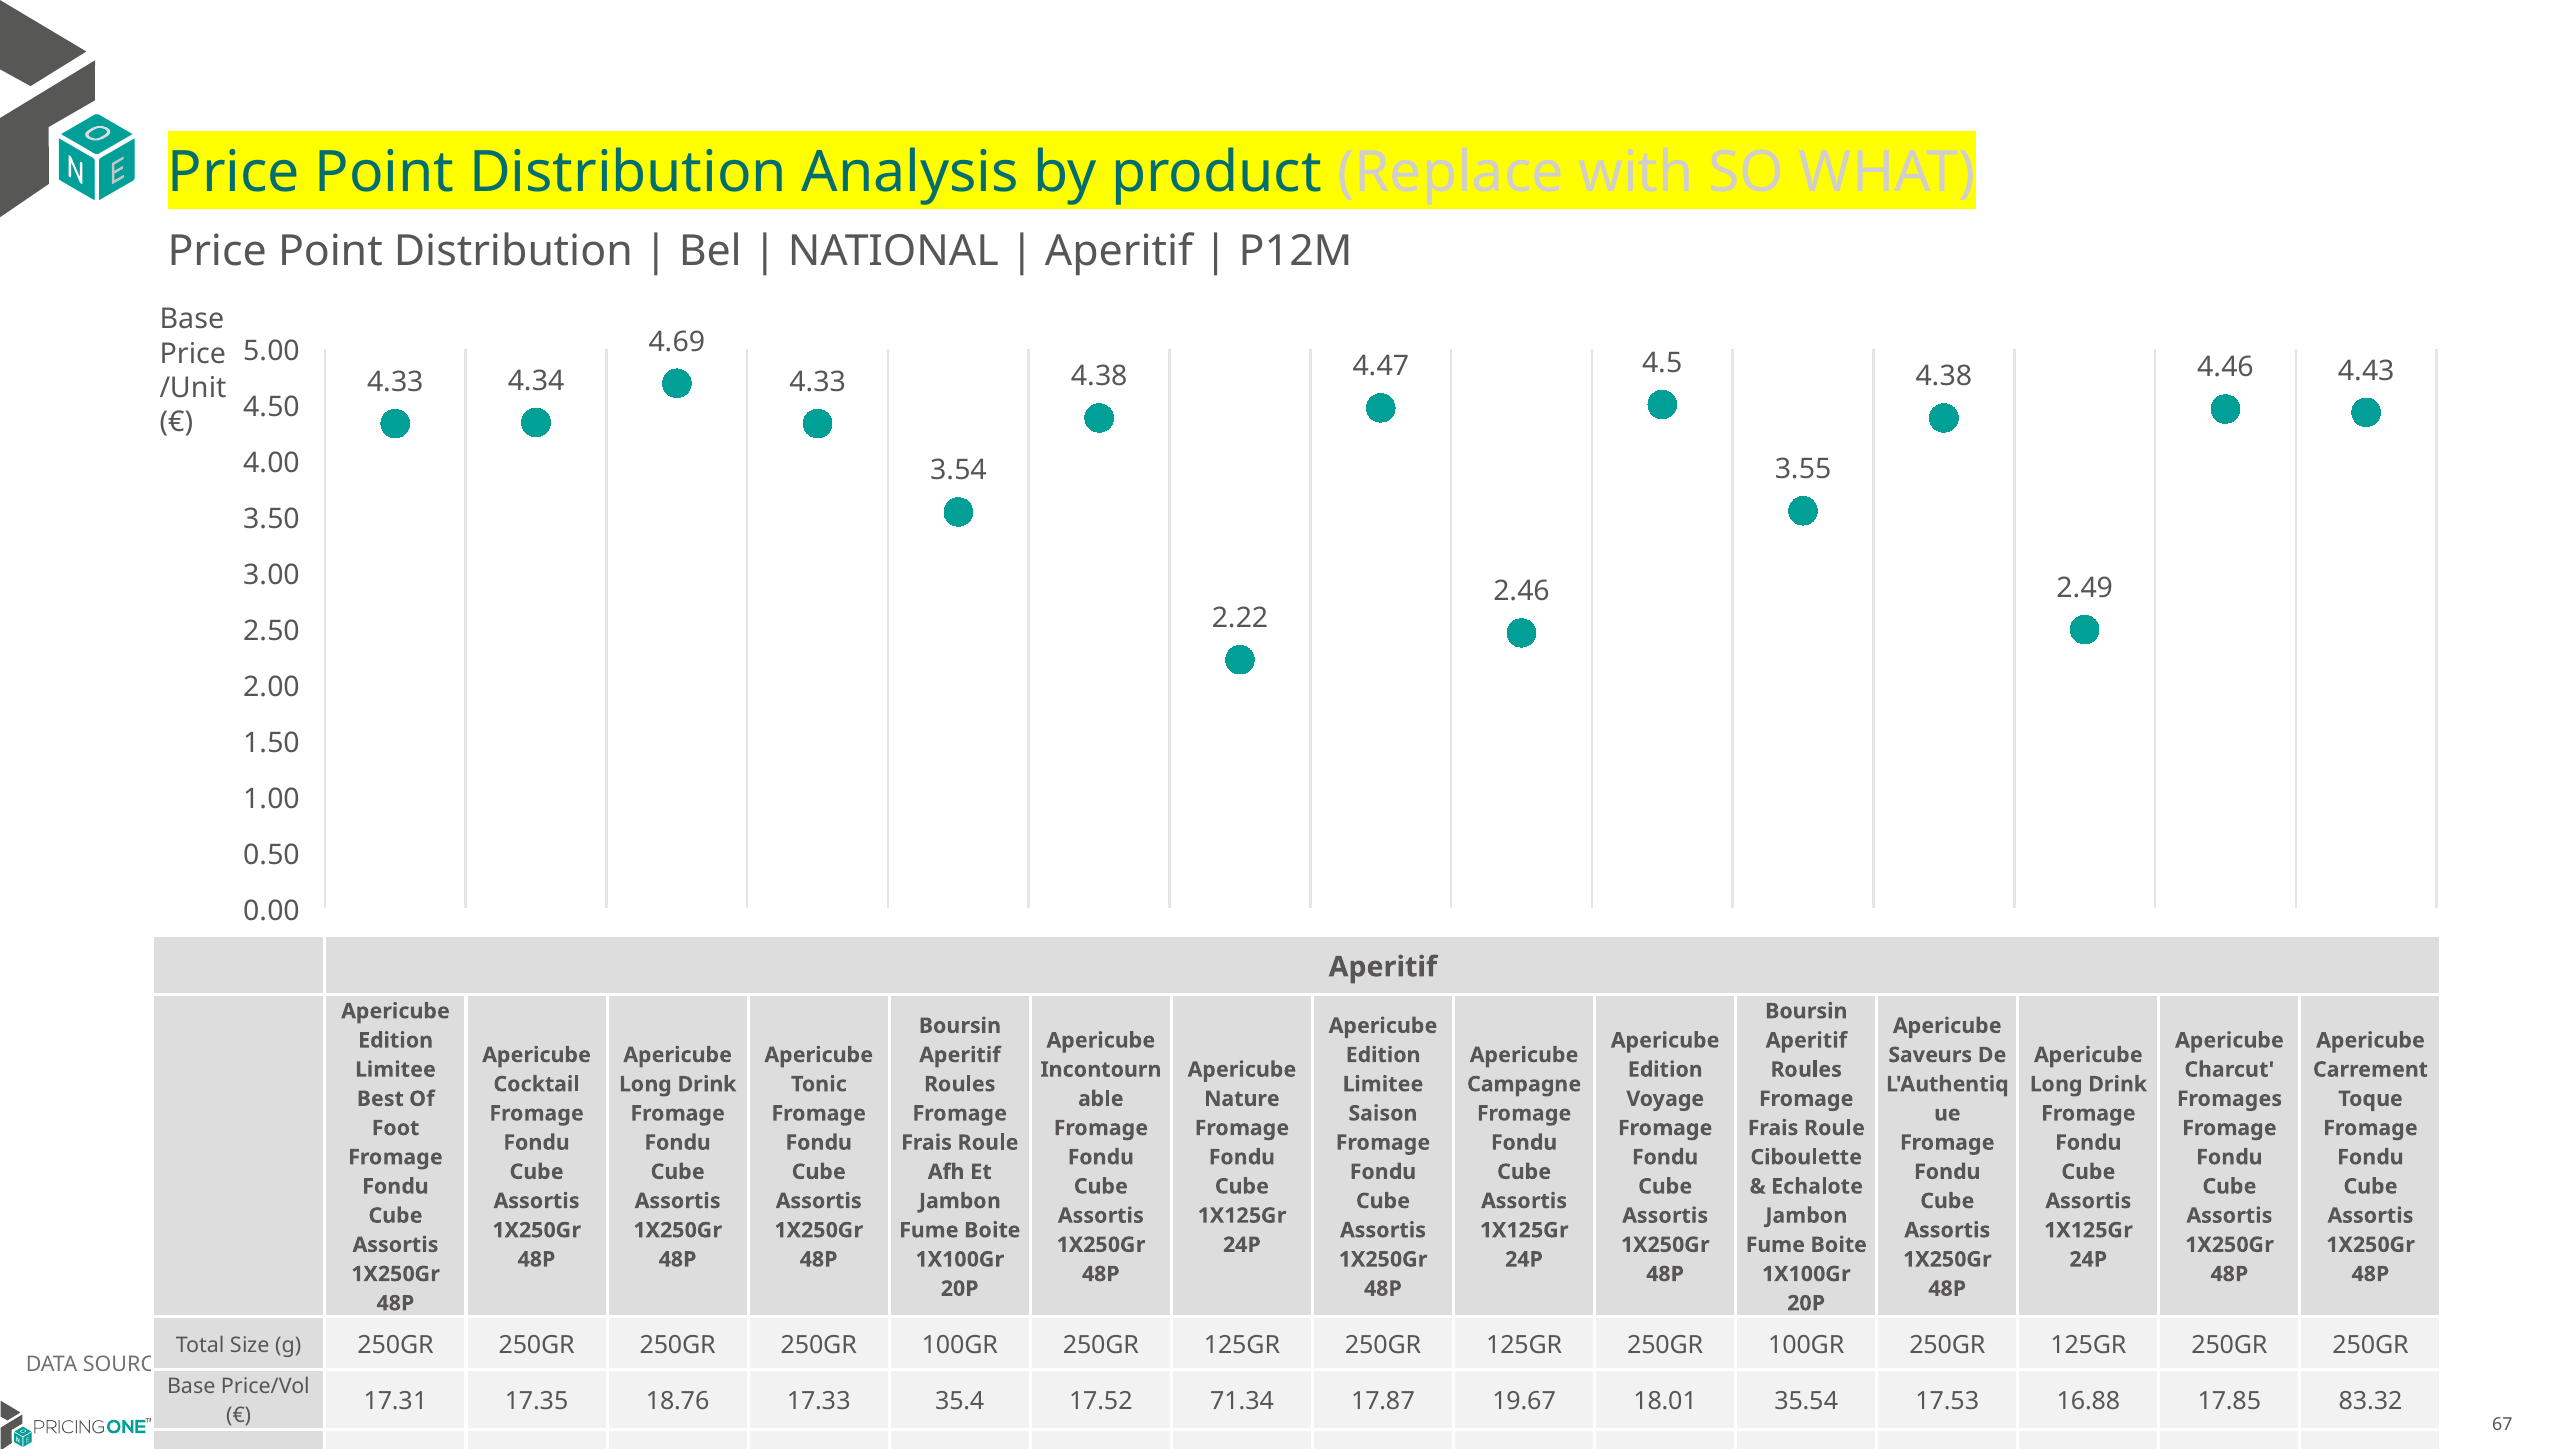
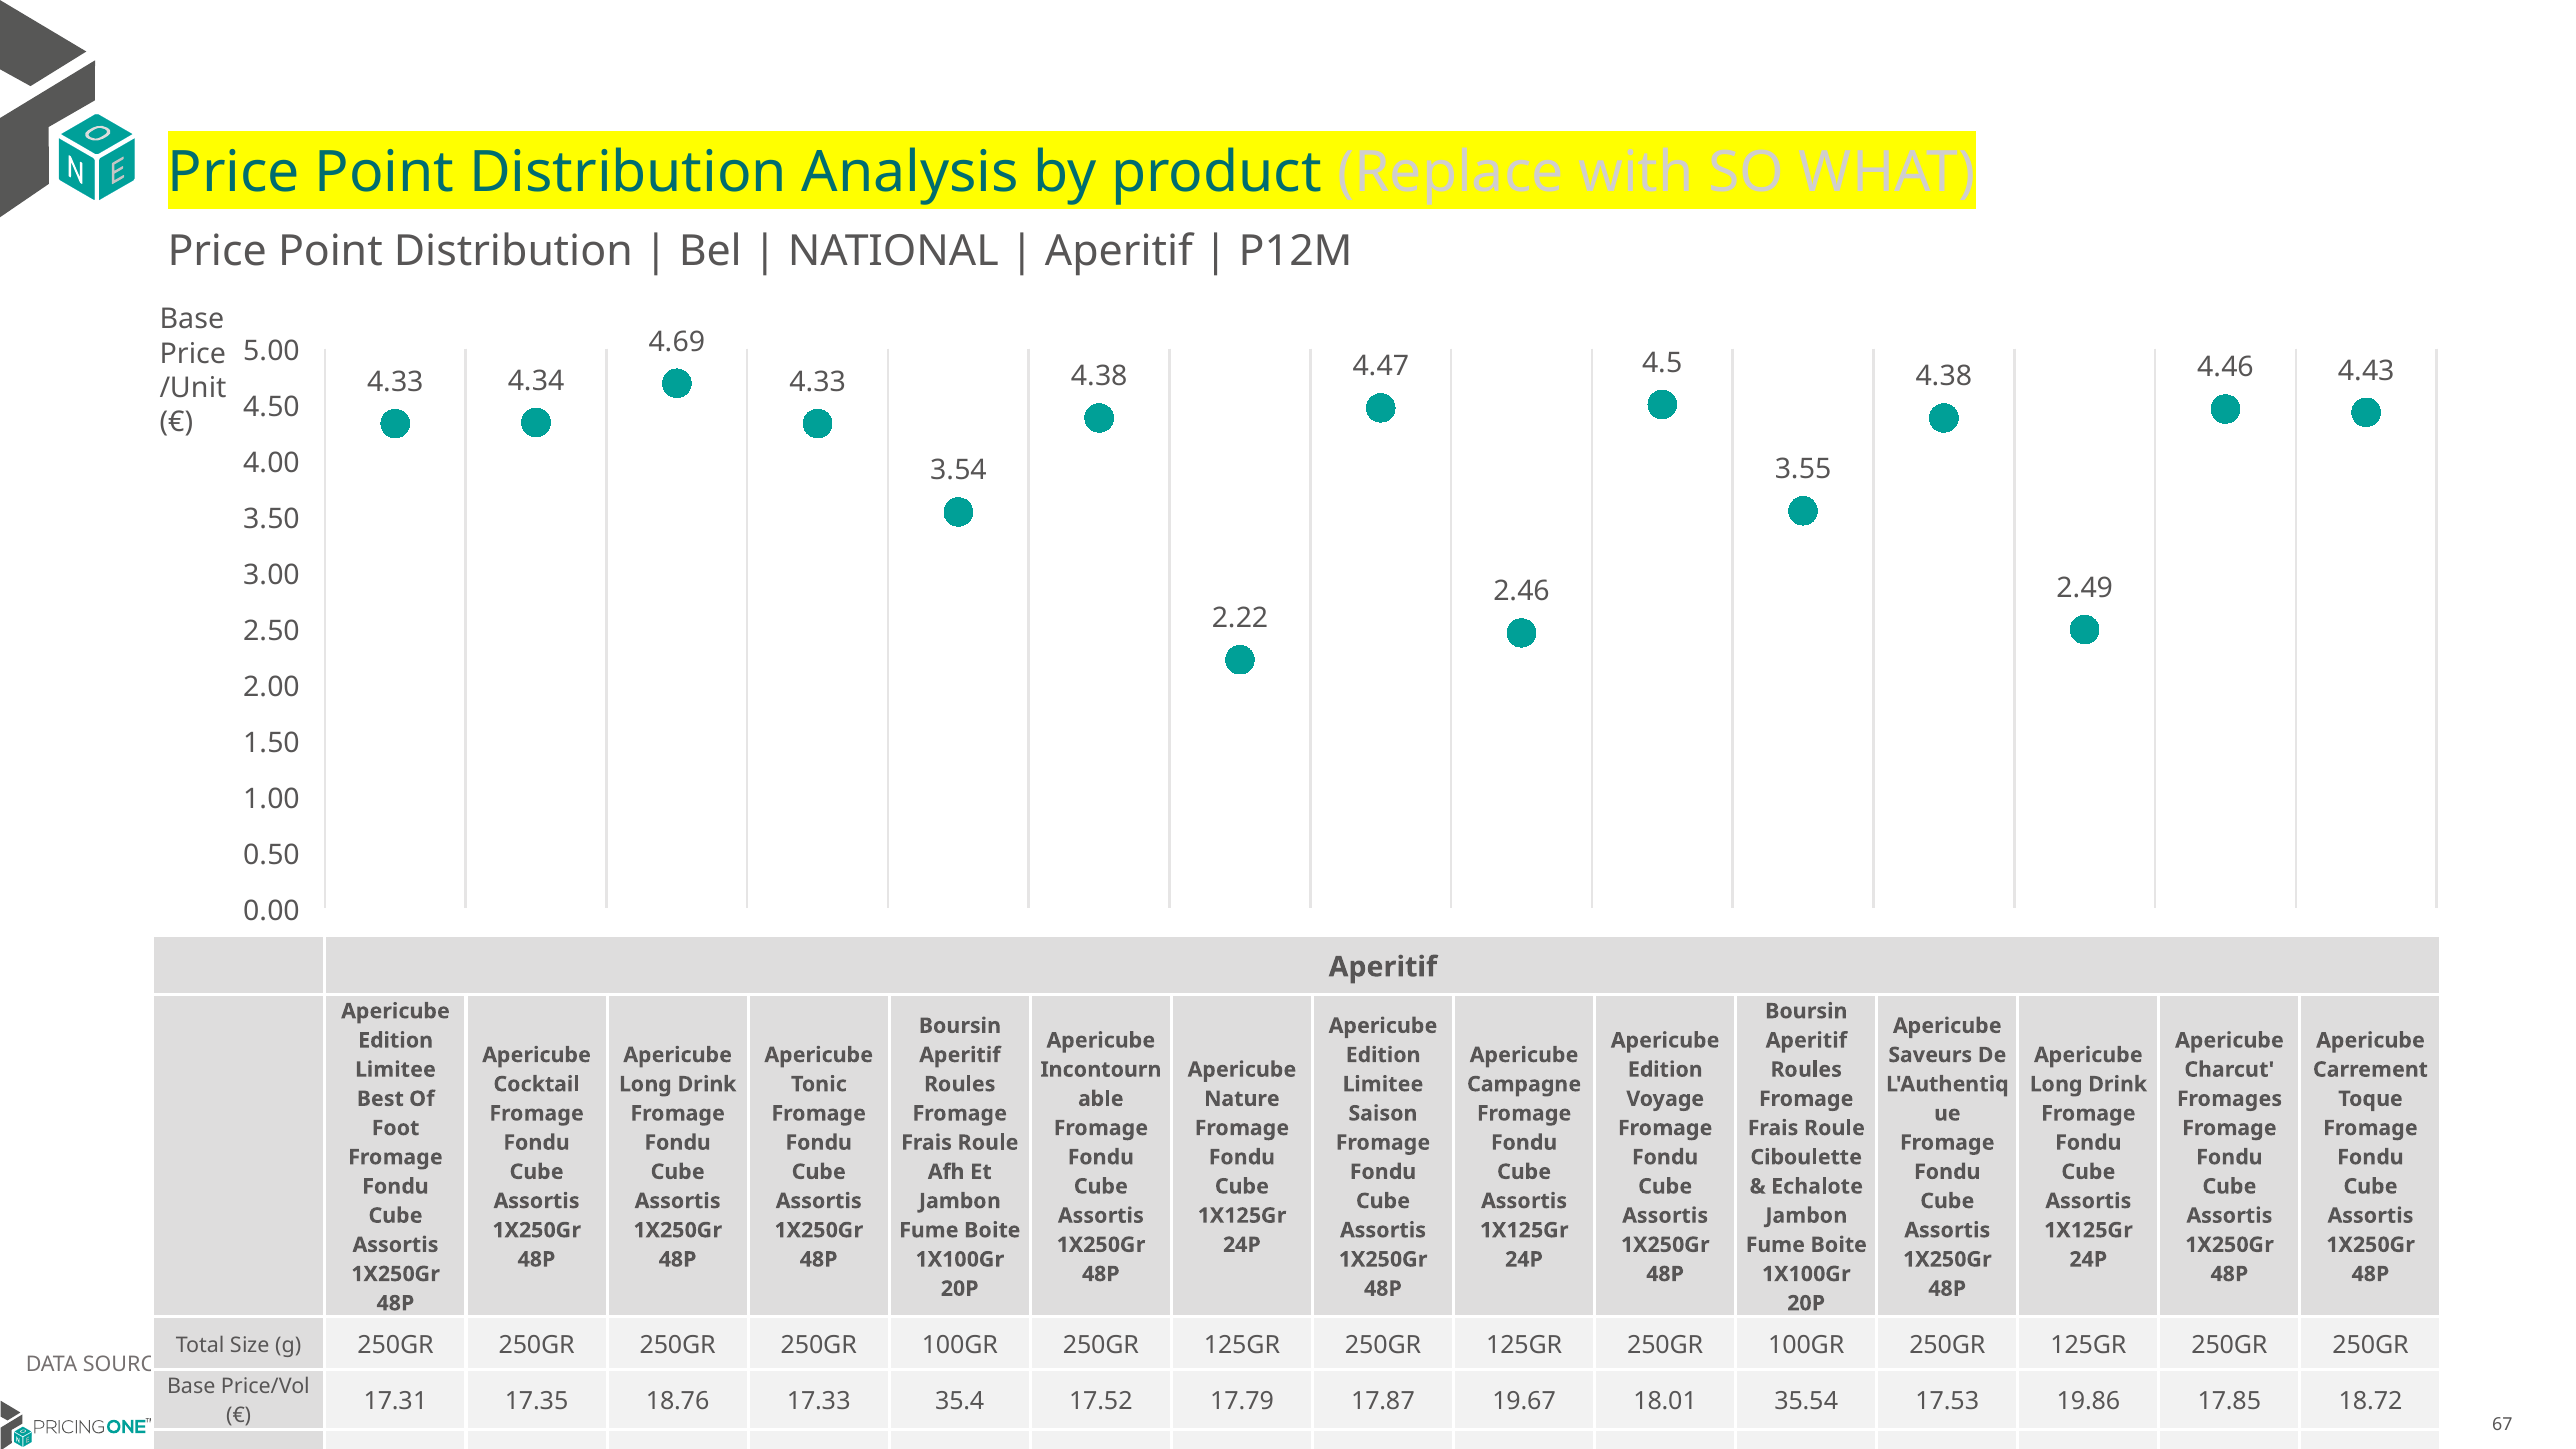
71.34: 71.34 -> 17.79 (1242, 1402)
16.88: 16.88 -> 19.86 (2088, 1402)
83.32: 83.32 -> 18.72 (2371, 1402)
